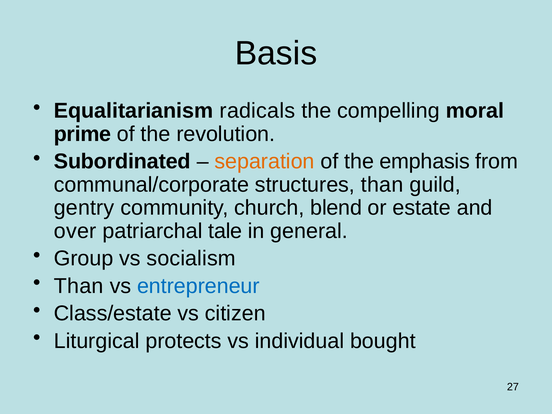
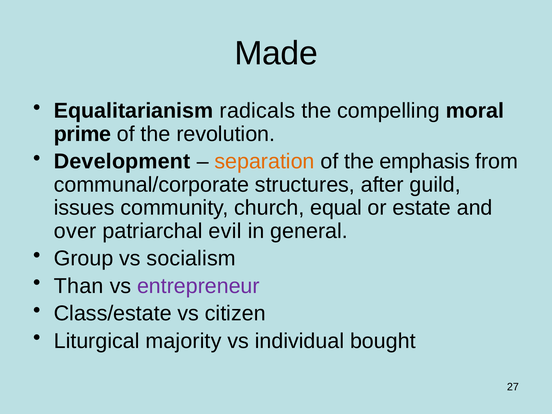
Basis: Basis -> Made (276, 53)
Subordinated: Subordinated -> Development (122, 162)
structures than: than -> after (382, 185)
gentry: gentry -> issues (84, 208)
blend: blend -> equal (336, 208)
tale: tale -> evil (225, 231)
entrepreneur colour: blue -> purple (198, 286)
protects: protects -> majority (183, 341)
